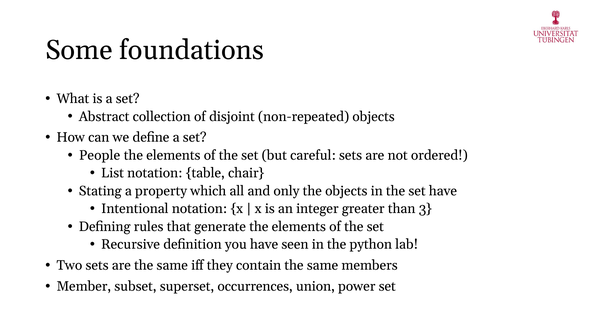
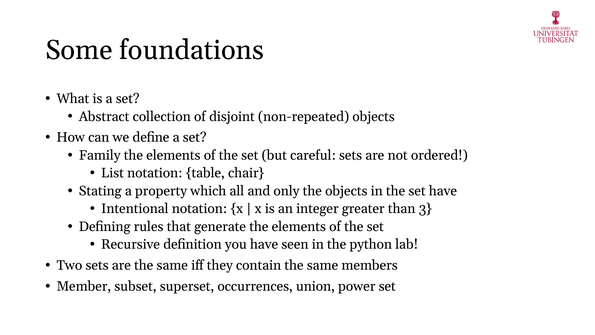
People: People -> Family (100, 155)
